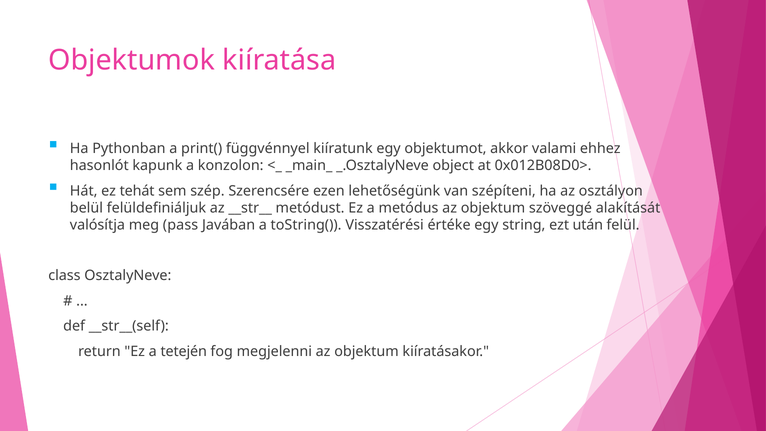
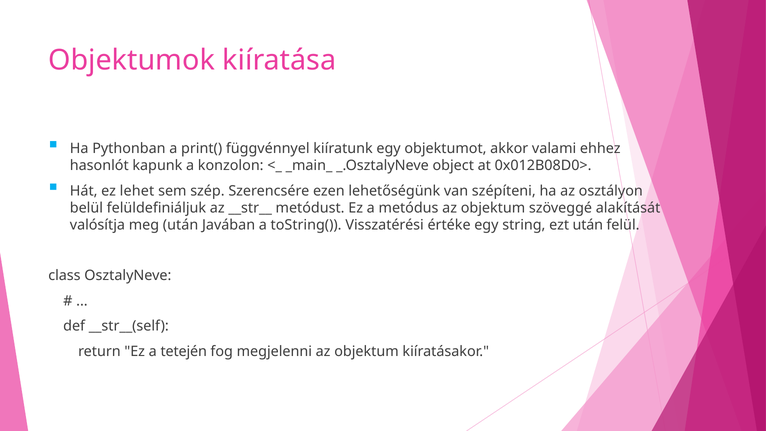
tehát: tehát -> lehet (137, 191)
meg pass: pass -> után (181, 225)
